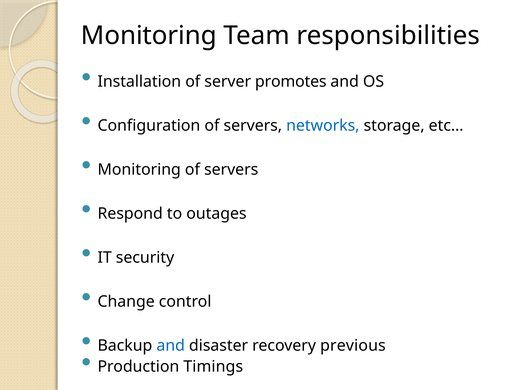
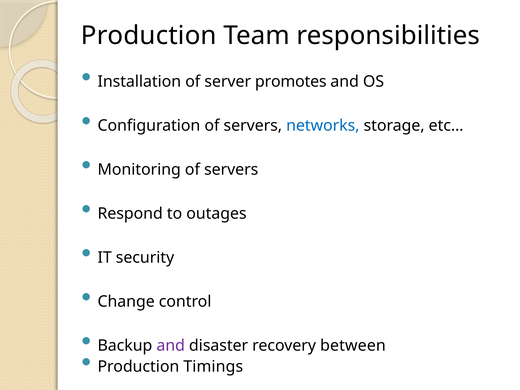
Monitoring: Monitoring -> Production (149, 36)
and colour: blue -> purple (171, 346)
previous: previous -> between (353, 346)
